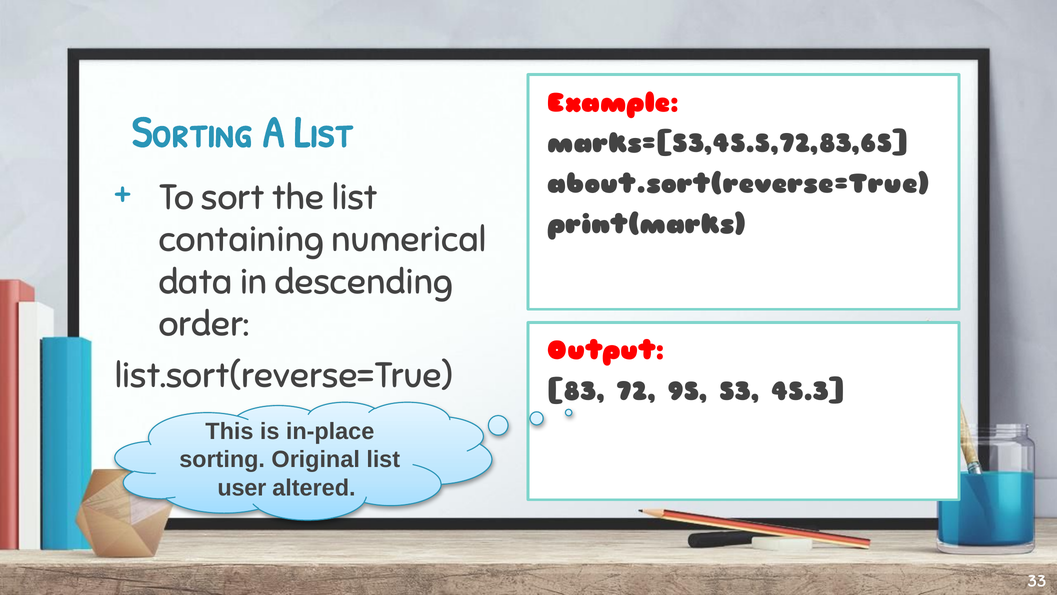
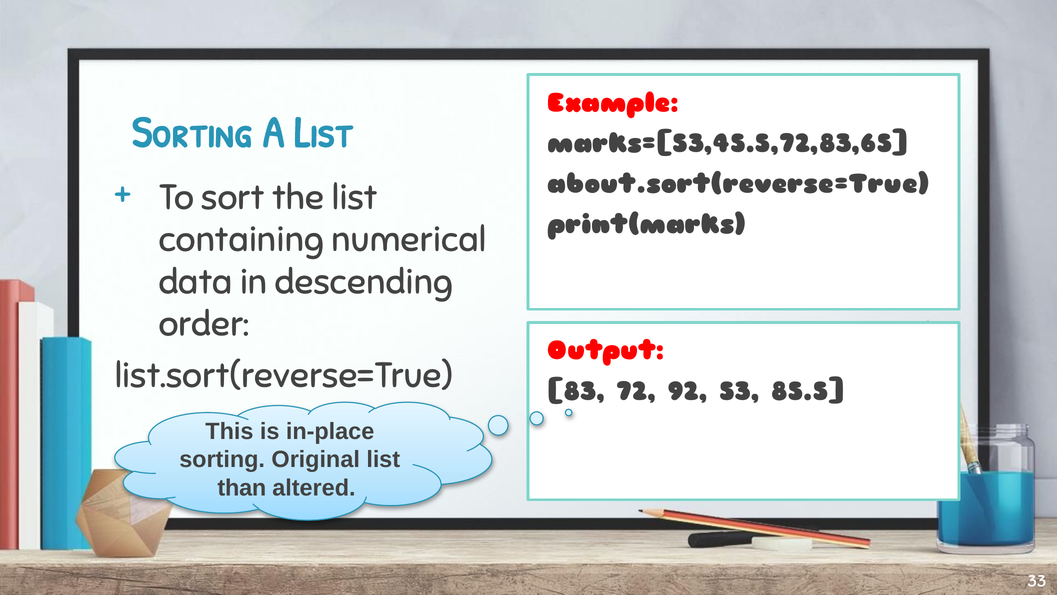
95: 95 -> 92 (688, 391)
45.3: 45.3 -> 85.5 (808, 391)
user: user -> than (242, 488)
